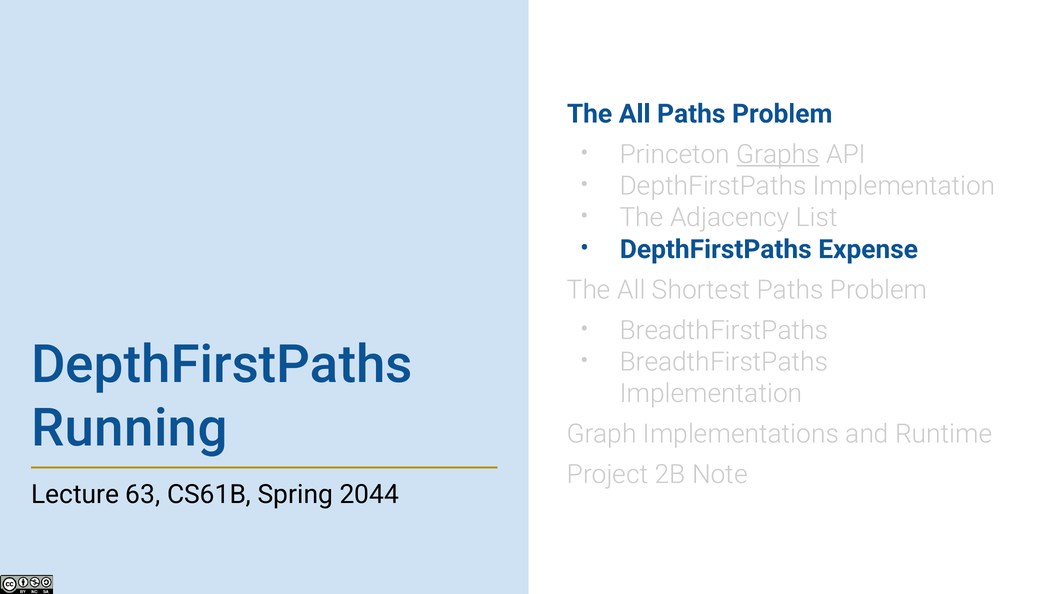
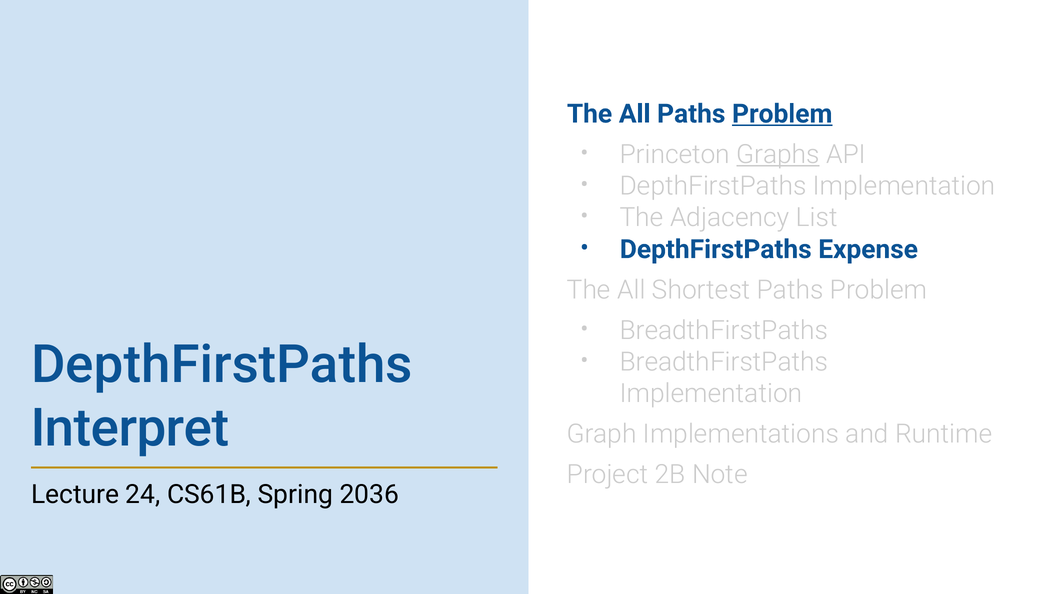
Problem underline: none -> present (782, 114)
Running: Running -> Interpret (130, 429)
63: 63 -> 24 (143, 495)
2044: 2044 -> 2036 (369, 495)
